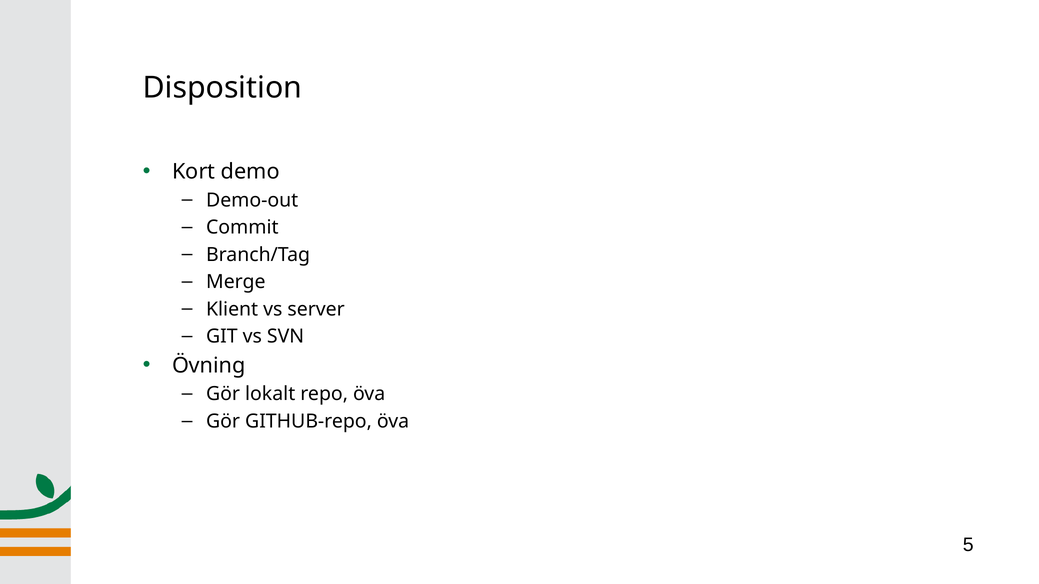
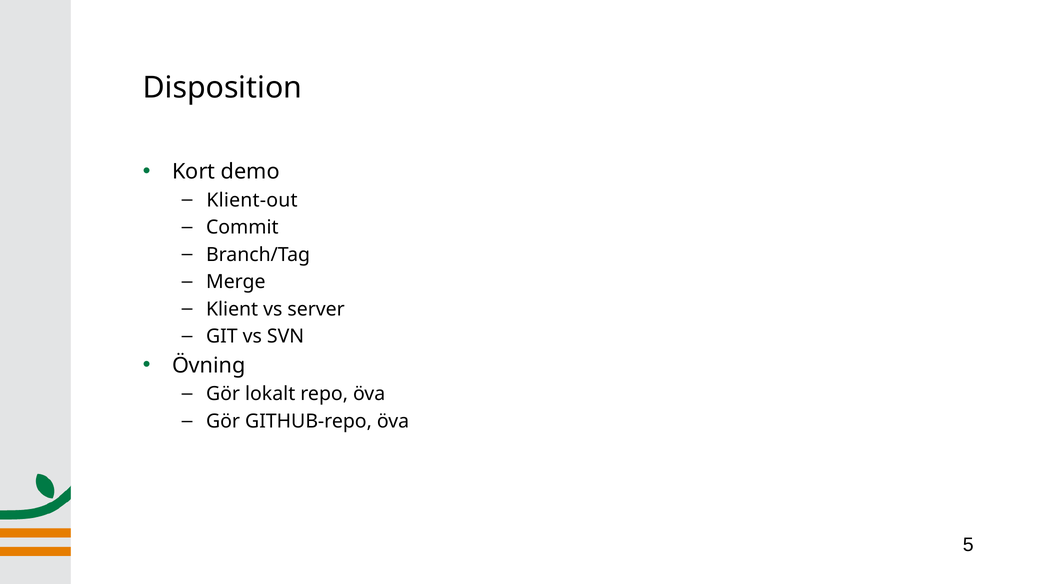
Demo-out: Demo-out -> Klient-out (252, 200)
